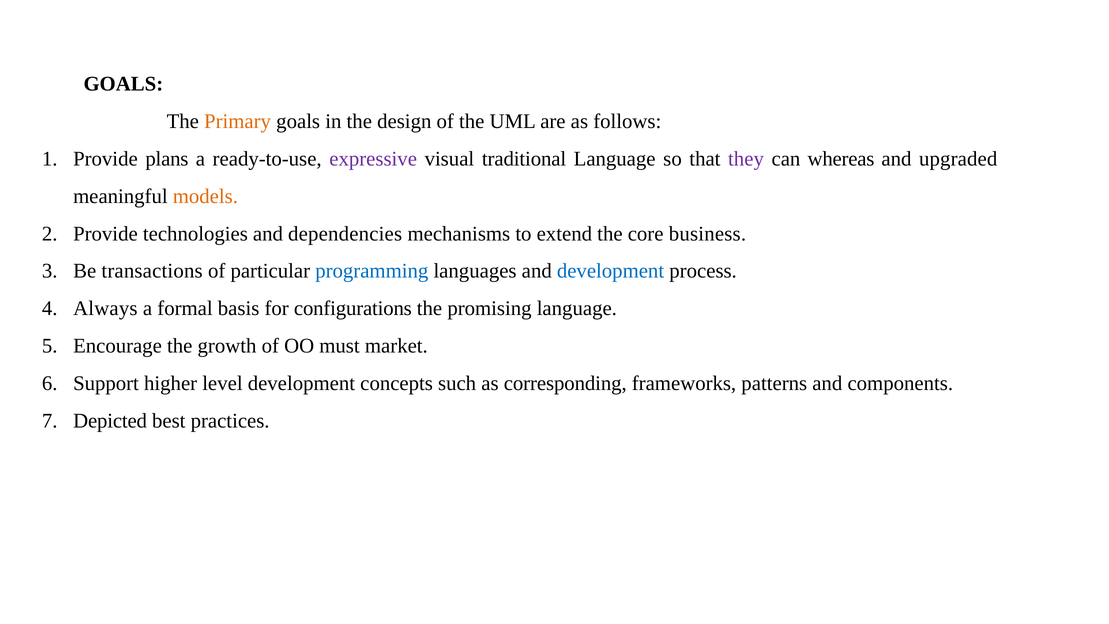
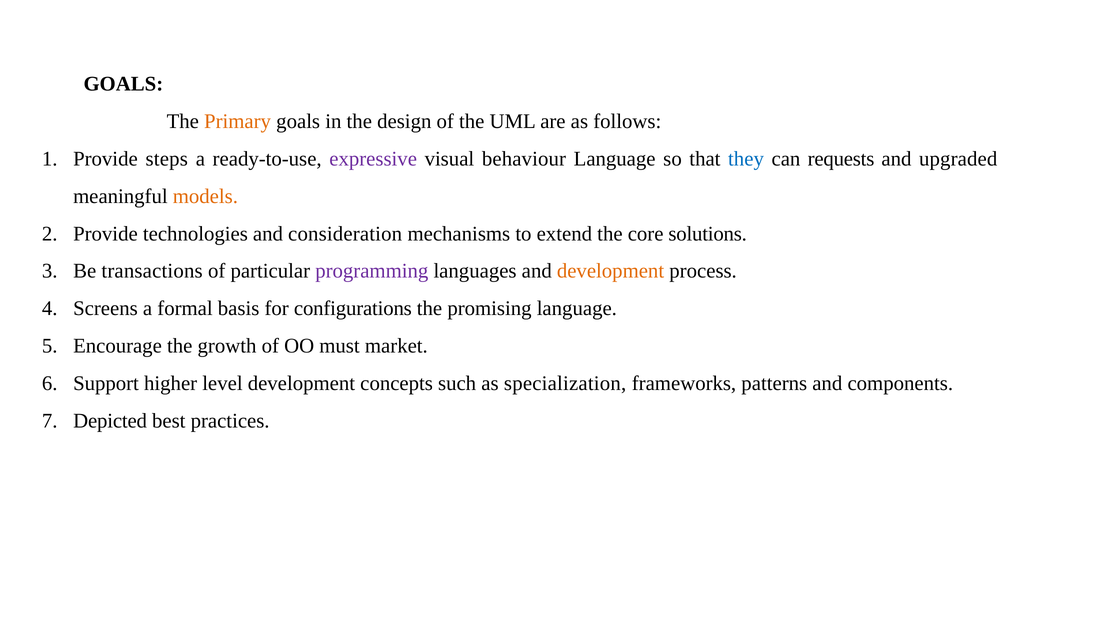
plans: plans -> steps (167, 159)
traditional: traditional -> behaviour (524, 159)
they colour: purple -> blue (746, 159)
whereas: whereas -> requests (841, 159)
dependencies: dependencies -> consideration (345, 234)
business: business -> solutions (708, 234)
programming colour: blue -> purple (372, 271)
development colour: blue -> orange (611, 271)
Always: Always -> Screens (105, 308)
corresponding: corresponding -> specialization (565, 383)
